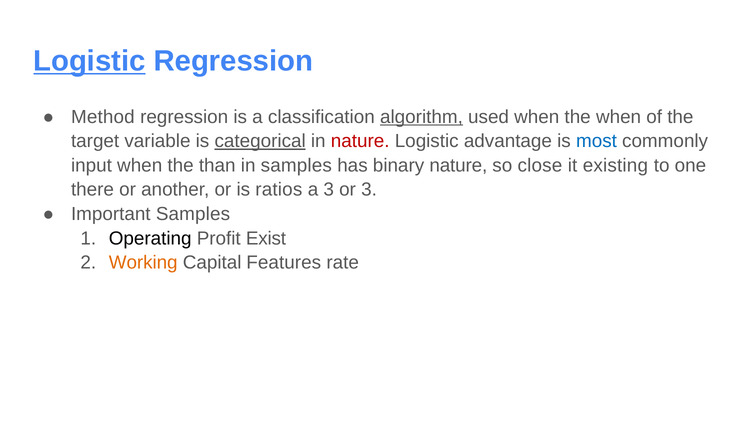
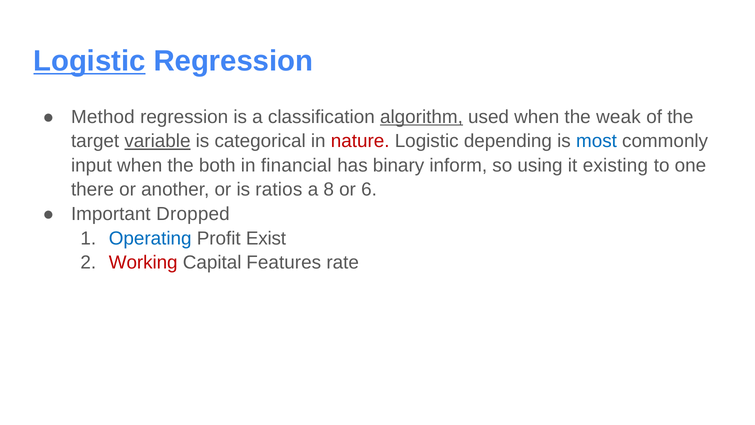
the when: when -> weak (618, 117)
variable underline: none -> present (157, 141)
categorical underline: present -> none (260, 141)
advantage: advantage -> depending (508, 141)
than: than -> both (217, 165)
in samples: samples -> financial (296, 165)
binary nature: nature -> inform (458, 165)
close: close -> using (540, 165)
a 3: 3 -> 8 (329, 190)
or 3: 3 -> 6 (369, 190)
Important Samples: Samples -> Dropped (193, 214)
Operating colour: black -> blue (150, 238)
Working colour: orange -> red (143, 262)
